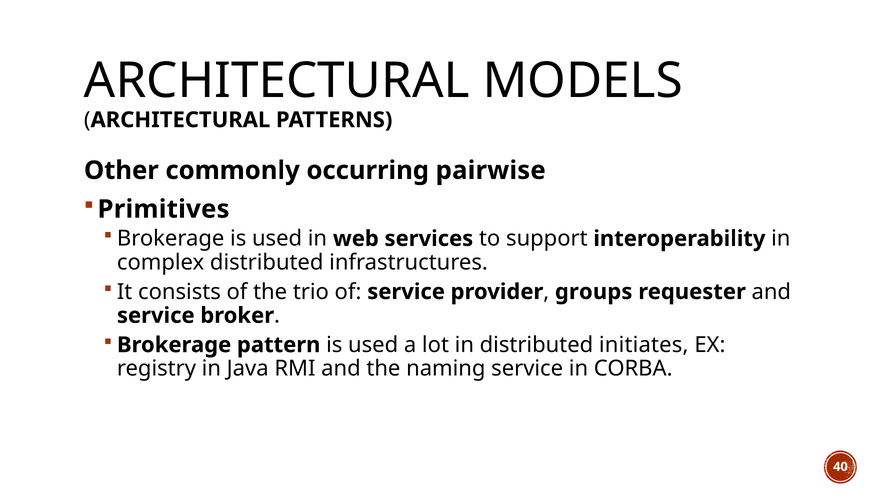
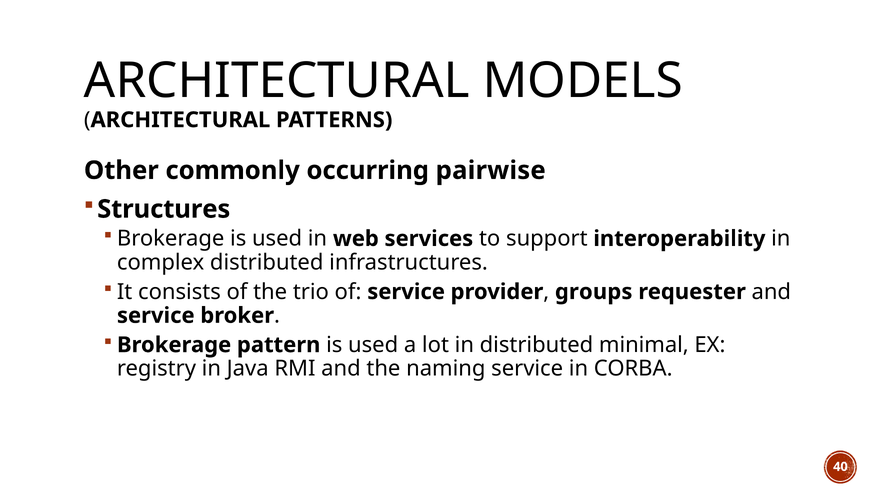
Primitives: Primitives -> Structures (164, 209)
initiates: initiates -> minimal (644, 345)
